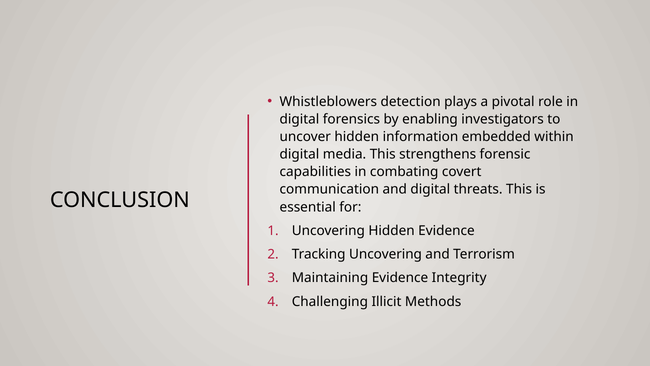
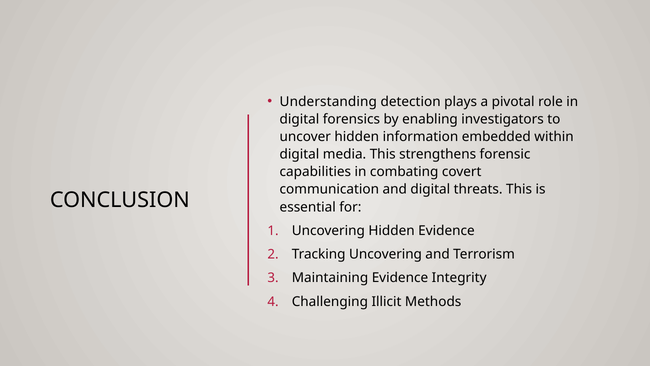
Whistleblowers: Whistleblowers -> Understanding (328, 102)
